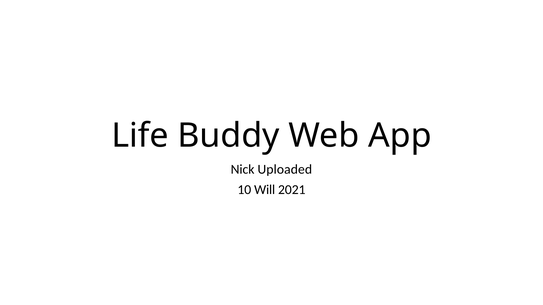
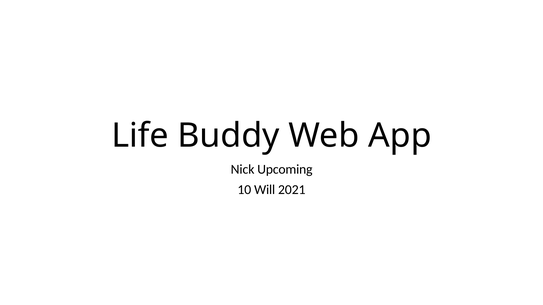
Uploaded: Uploaded -> Upcoming (285, 170)
